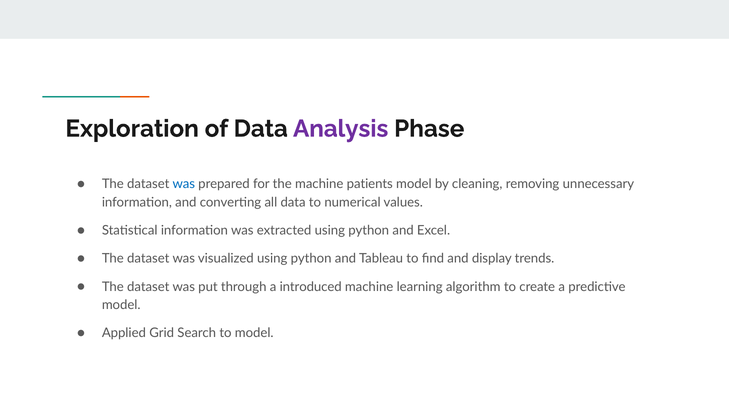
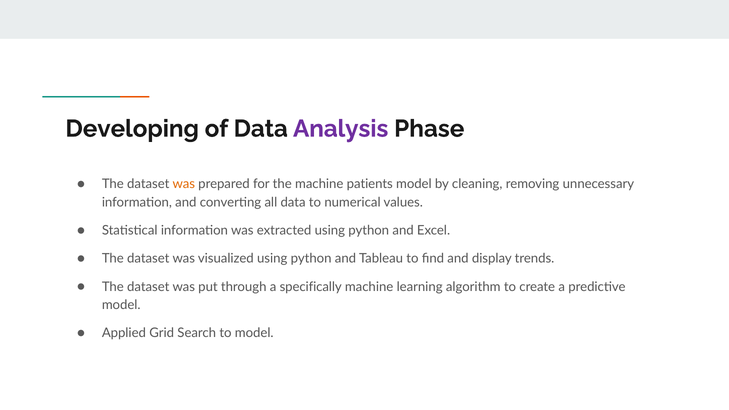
Exploration: Exploration -> Developing (132, 129)
was colour: blue -> orange (184, 184)
introduced: introduced -> specifically (311, 287)
